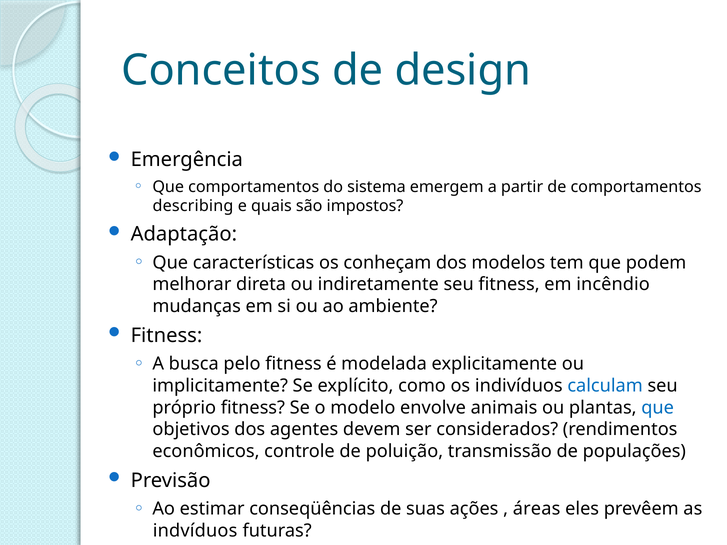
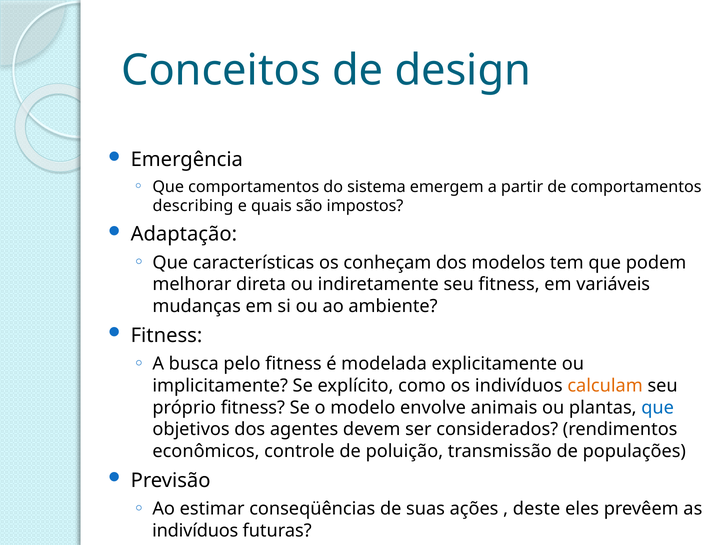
incêndio: incêndio -> variáveis (613, 285)
calculam colour: blue -> orange (605, 386)
áreas: áreas -> deste (537, 509)
indvíduos: indvíduos -> indivíduos (195, 531)
